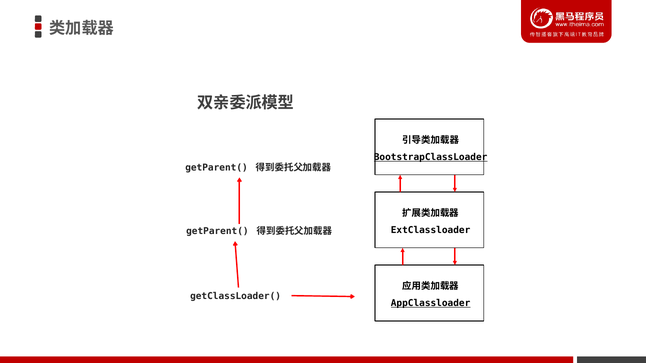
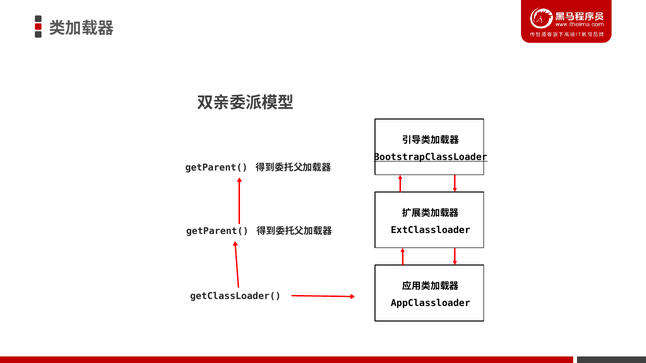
AppClassloader underline: present -> none (431, 304)
